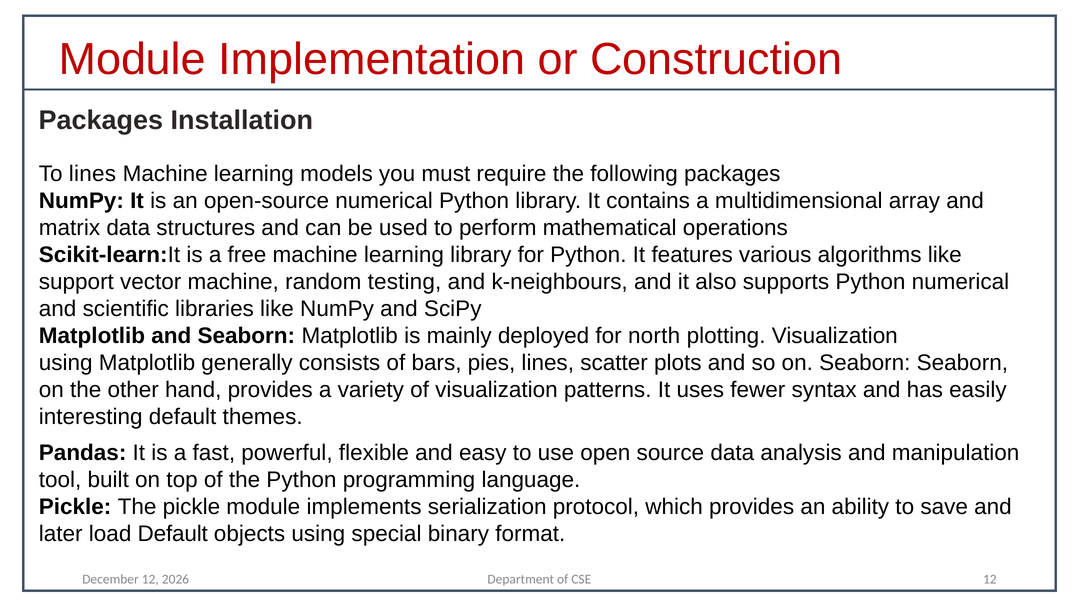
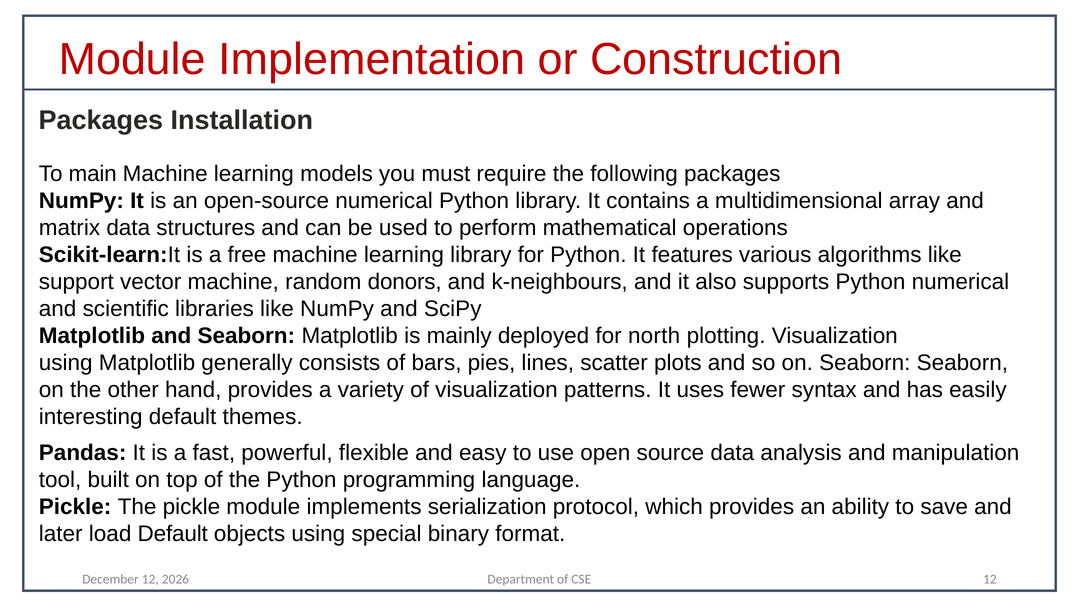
To lines: lines -> main (93, 174)
testing: testing -> donors (405, 282)
